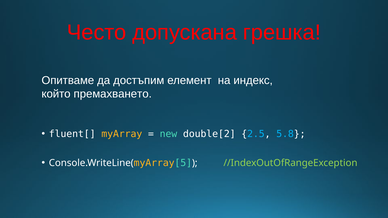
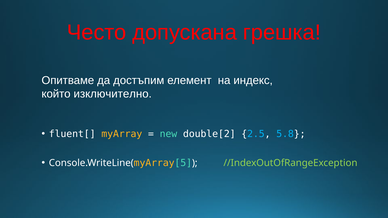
премахването: премахването -> изключително (113, 94)
